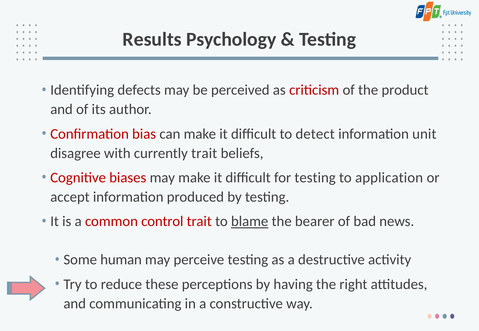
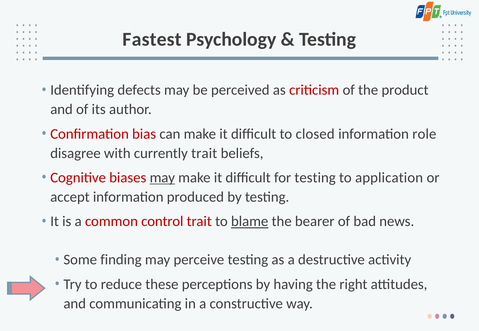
Results: Results -> Fastest (152, 39)
detect: detect -> closed (315, 134)
unit: unit -> role (424, 134)
may underline: none -> present (162, 178)
human: human -> finding (121, 260)
